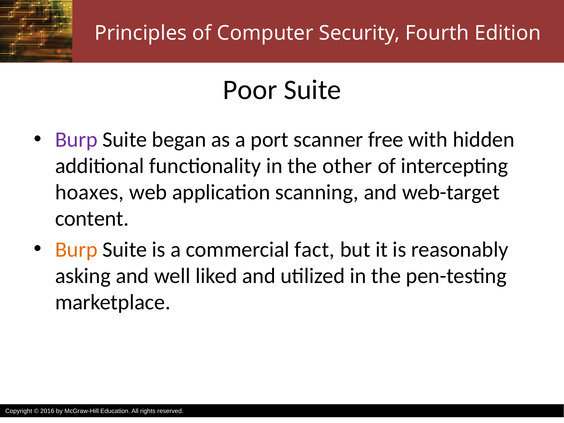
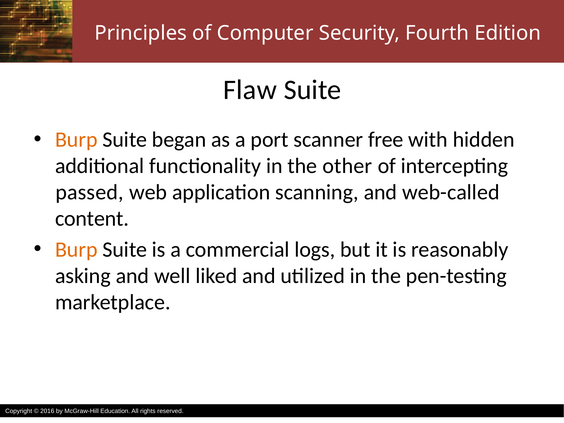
Poor: Poor -> Flaw (250, 90)
Burp colour: purple -> orange (76, 140)
hoaxes: hoaxes -> passed (90, 192)
web-target: web-target -> web-called (451, 192)
fact: fact -> logs (315, 249)
